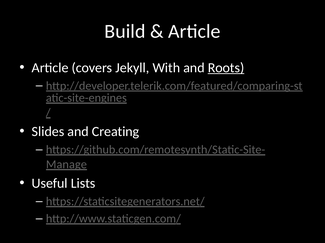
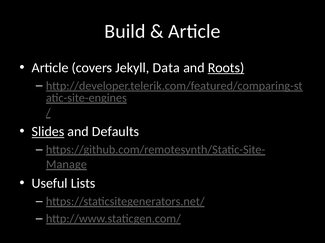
With: With -> Data (166, 68)
Slides underline: none -> present (48, 132)
Creating: Creating -> Defaults (116, 132)
